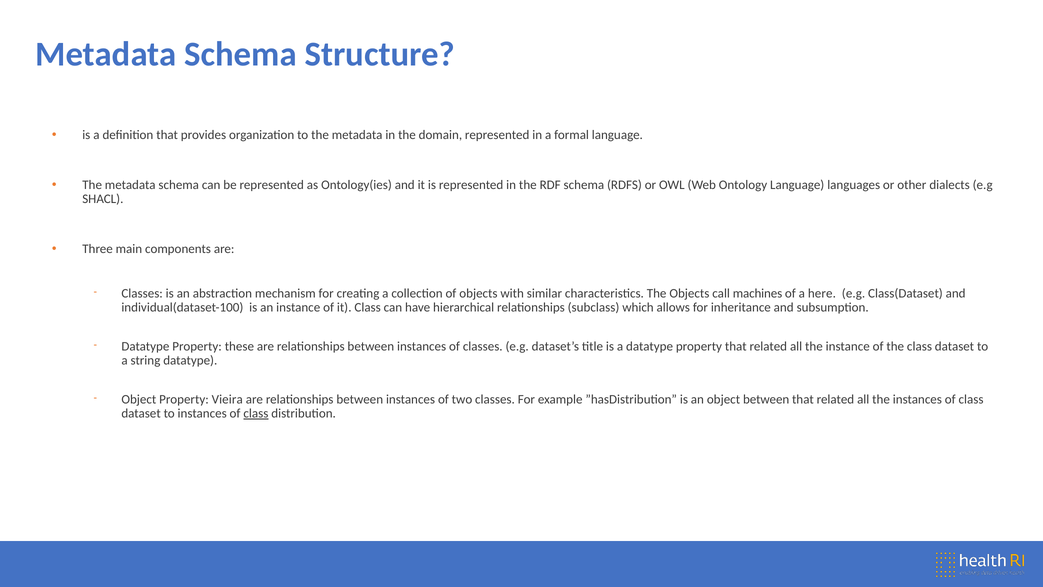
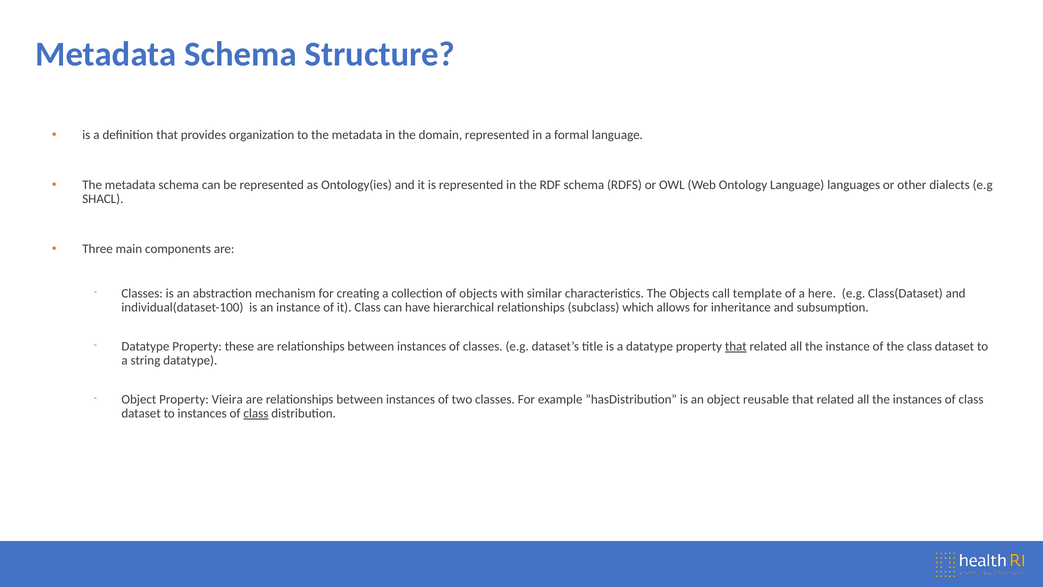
machines: machines -> template (757, 293)
that underline: none -> present (736, 346)
object between: between -> reusable (766, 399)
